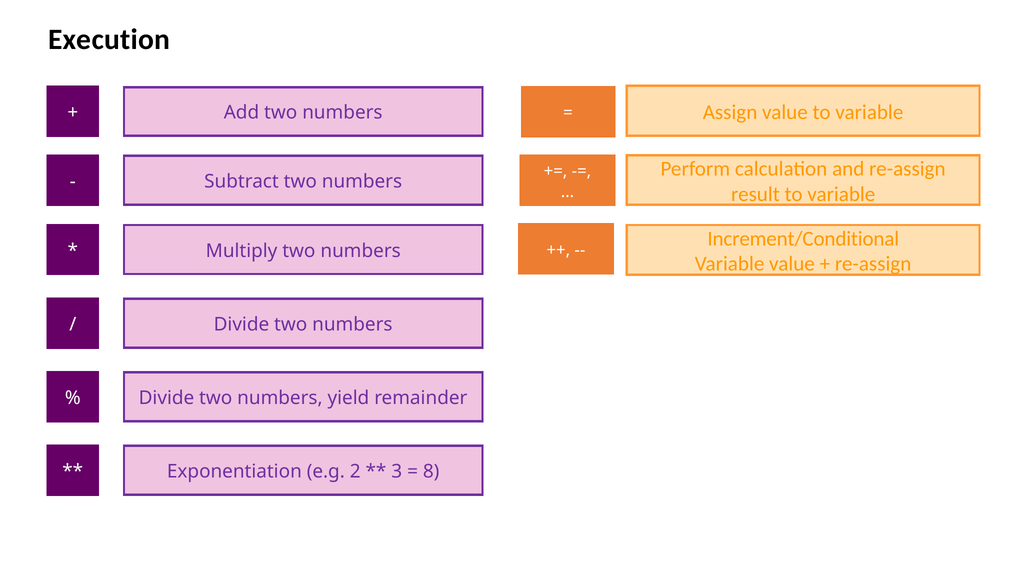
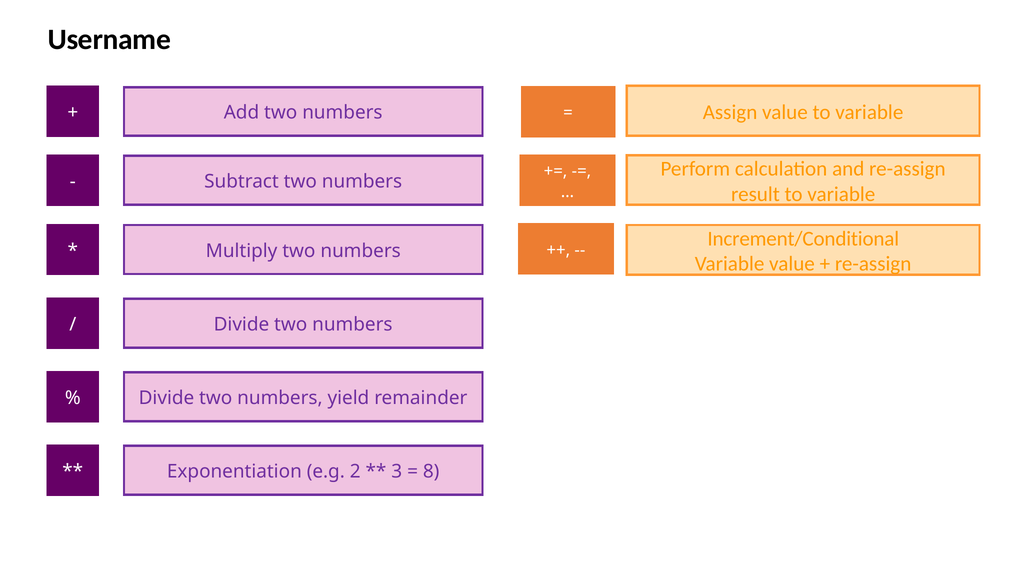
Execution: Execution -> Username (109, 40)
